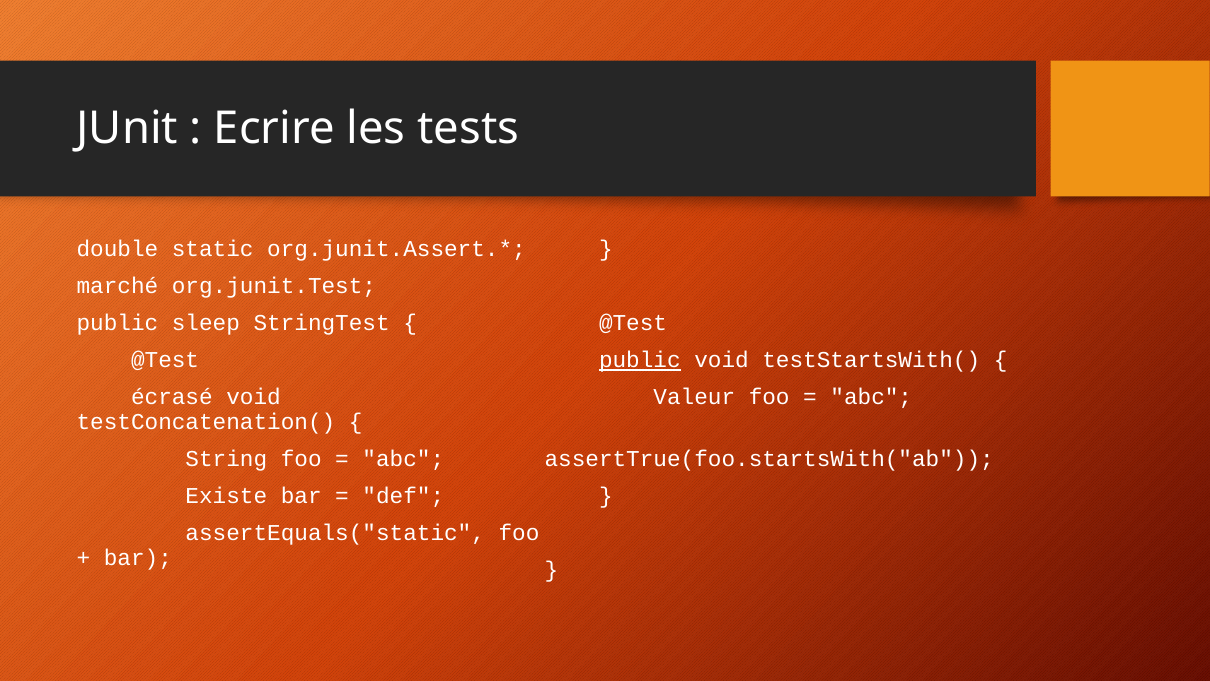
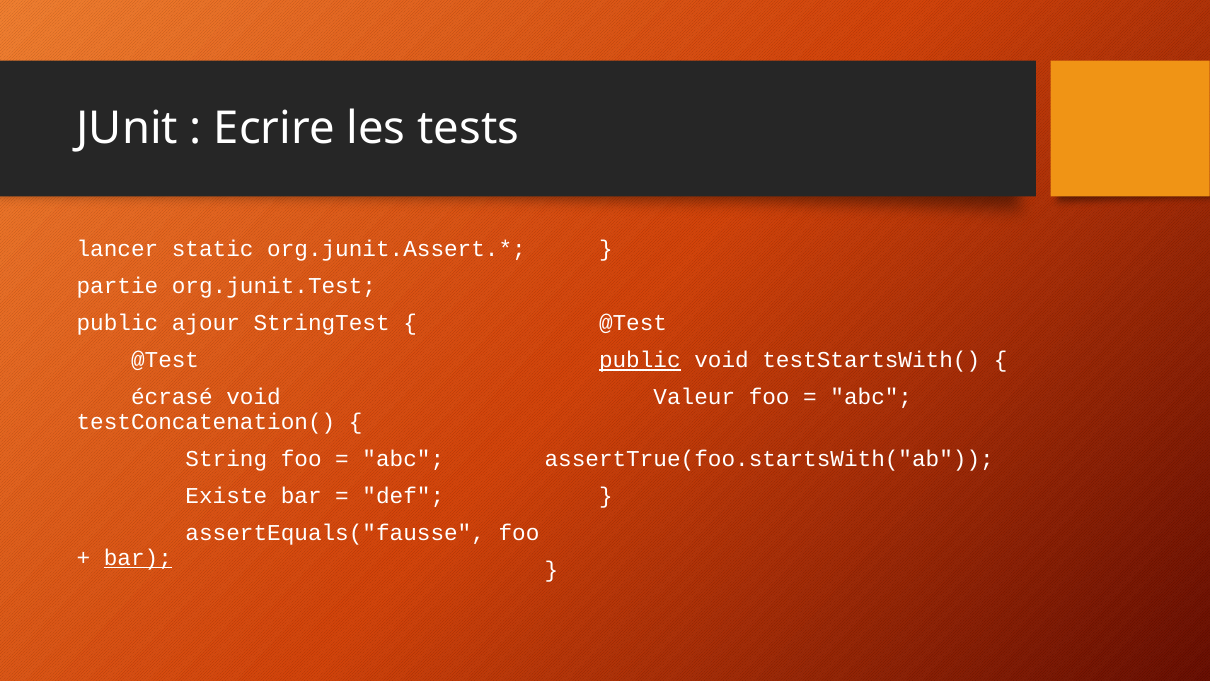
double: double -> lancer (117, 249)
marché: marché -> partie (117, 286)
sleep: sleep -> ajour (206, 323)
assertEquals("static: assertEquals("static -> assertEquals("fausse (335, 533)
bar underline: none -> present (138, 557)
